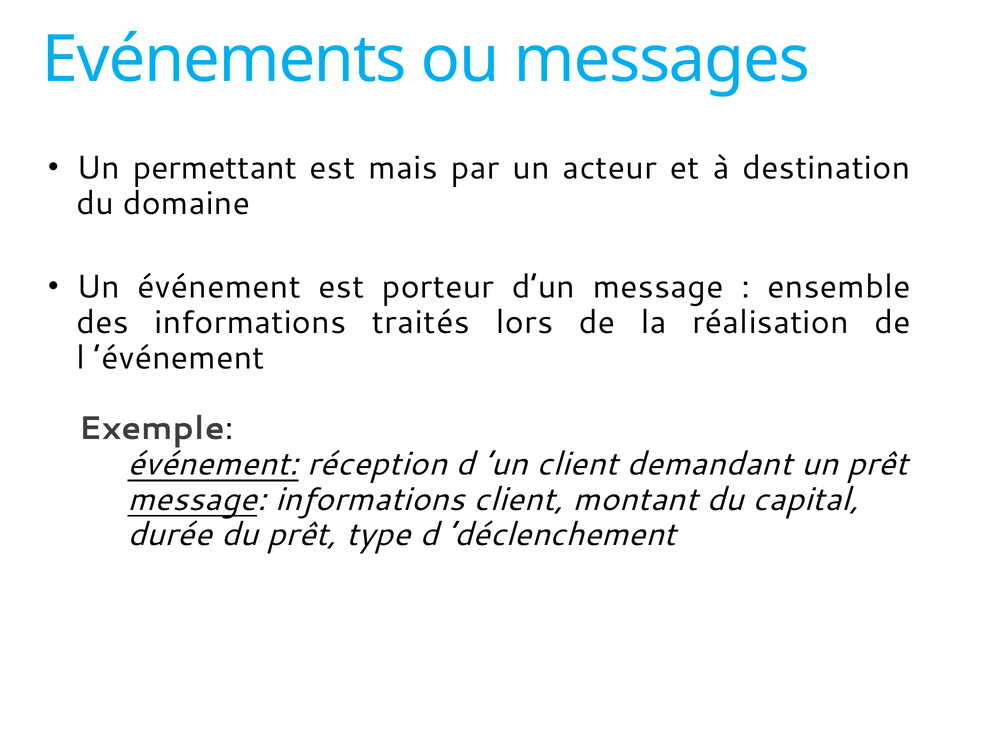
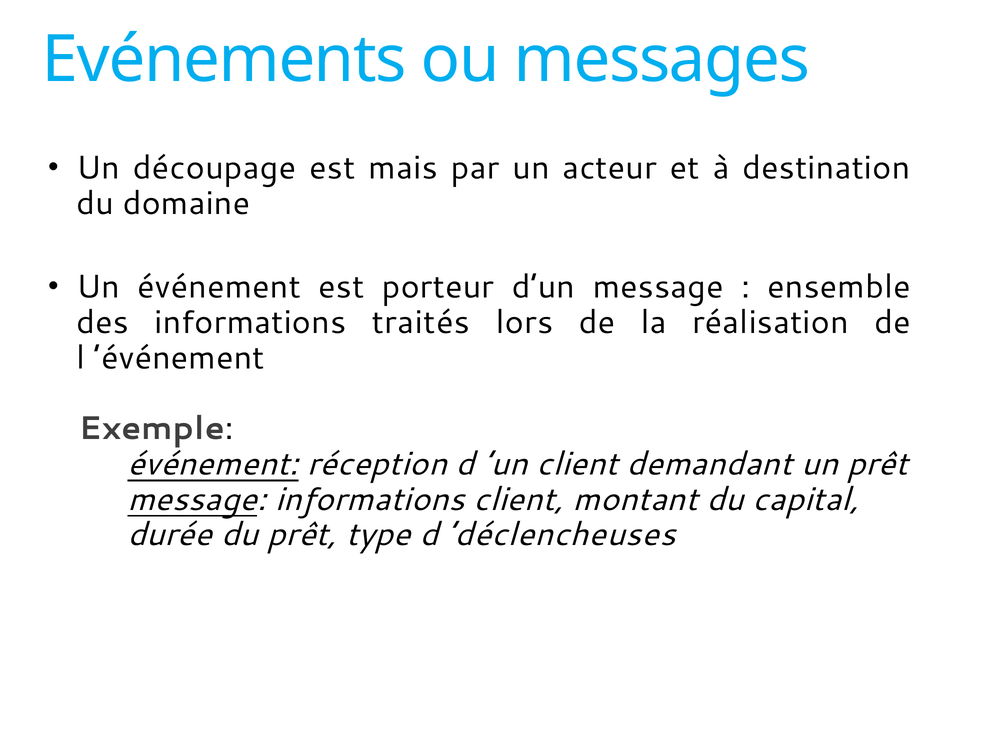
permettant: permettant -> découpage (215, 168)
’déclenchement: ’déclenchement -> ’déclencheuses (562, 534)
